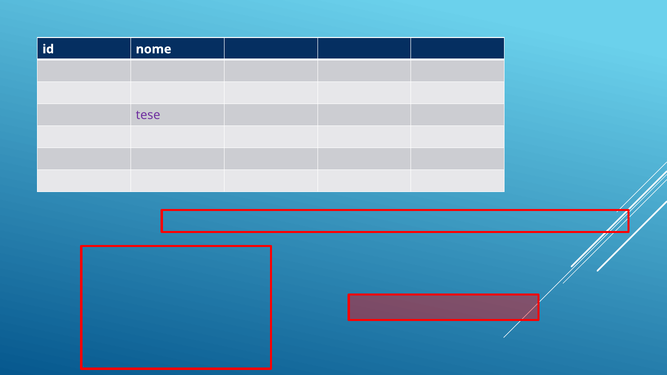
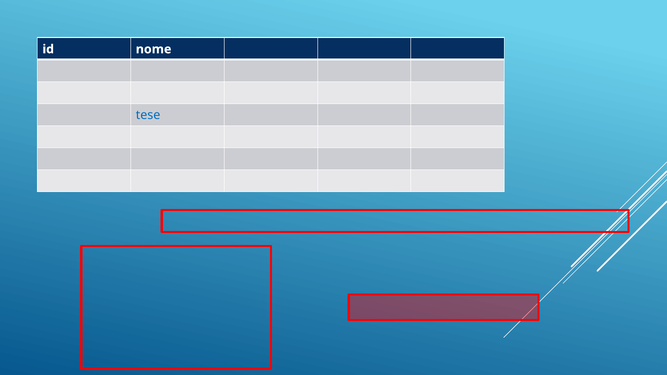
tese colour: purple -> blue (148, 115)
